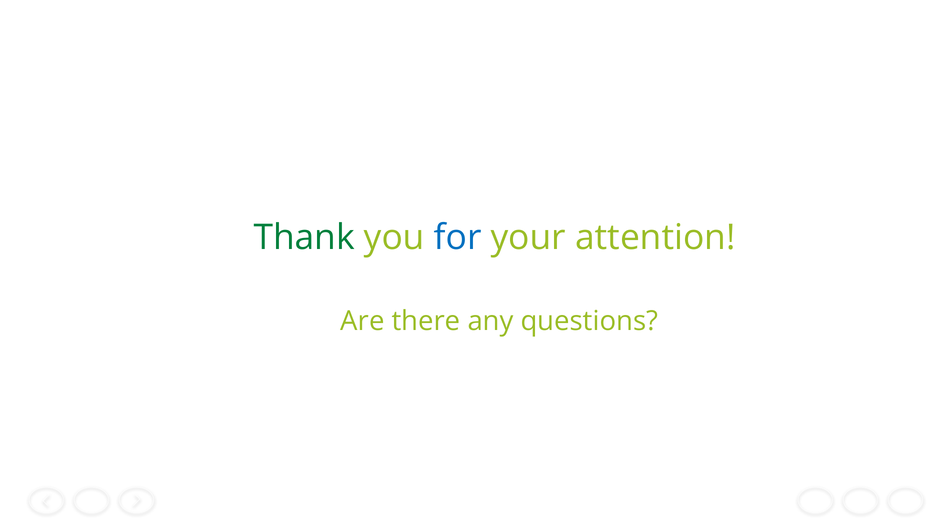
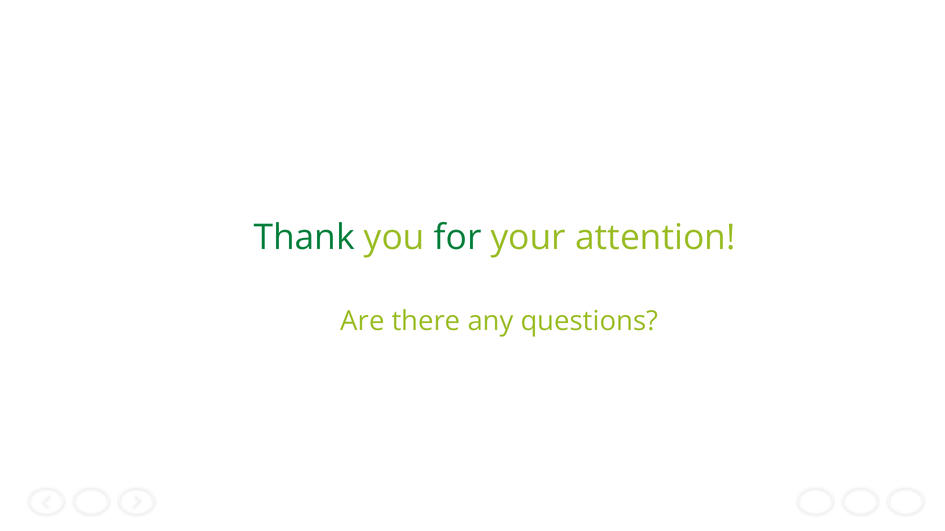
for colour: blue -> green (458, 238)
